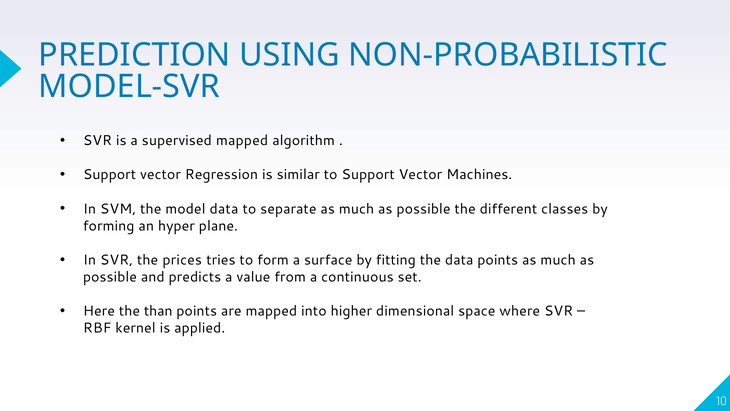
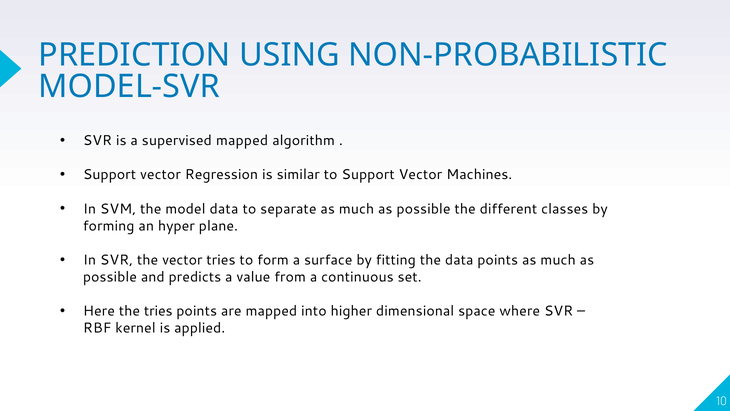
the prices: prices -> vector (182, 260)
the than: than -> tries (158, 311)
